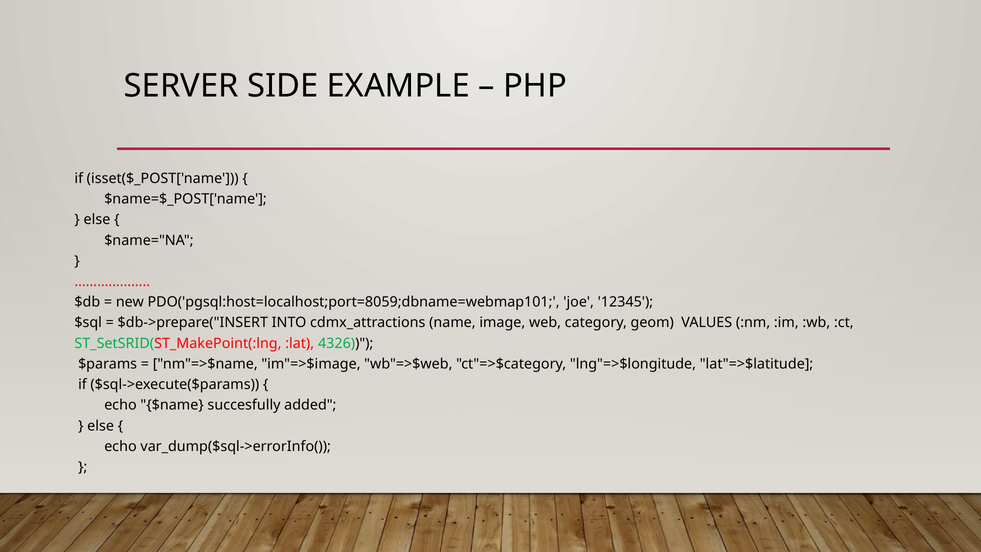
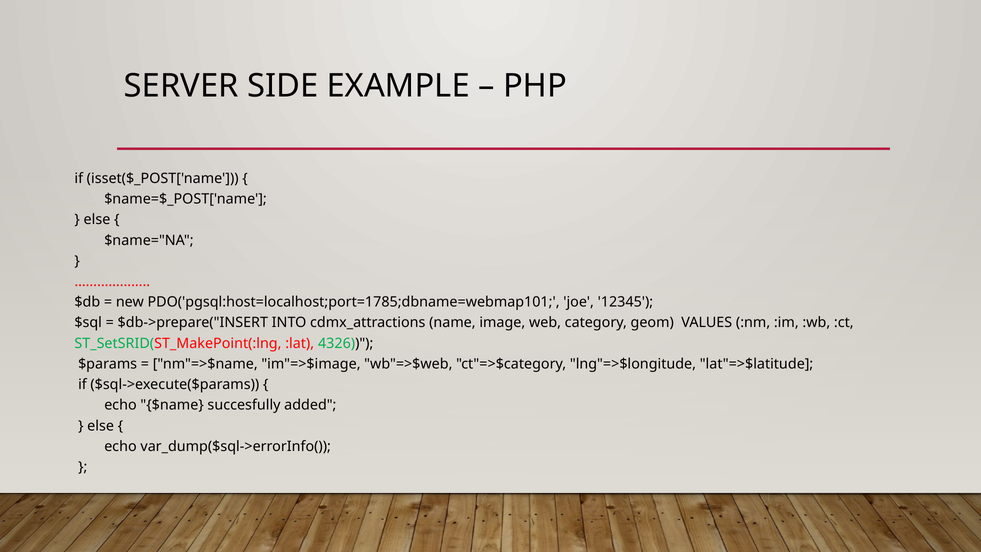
PDO('pgsql:host=localhost;port=8059;dbname=webmap101: PDO('pgsql:host=localhost;port=8059;dbname=webmap101 -> PDO('pgsql:host=localhost;port=1785;dbname=webmap101 (354, 302)
